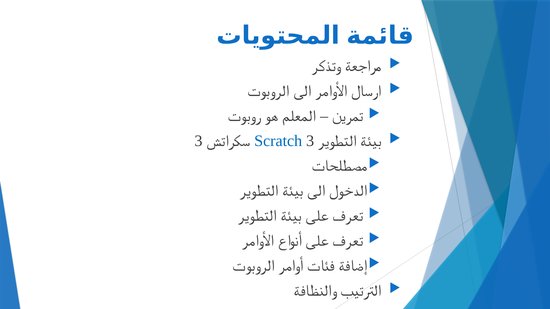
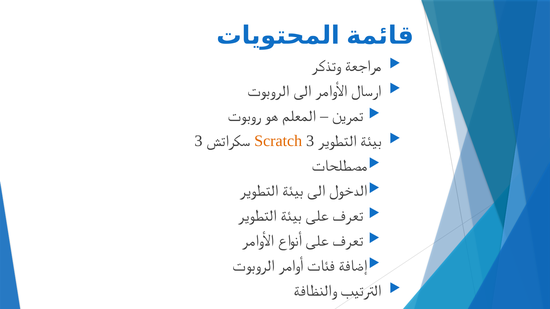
Scratch colour: blue -> orange (278, 141)
